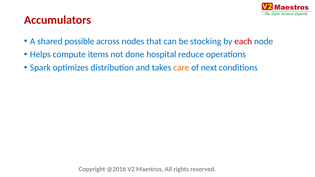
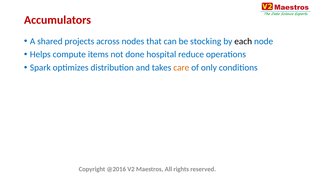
possible: possible -> projects (79, 41)
each colour: red -> black (243, 41)
next: next -> only (209, 68)
